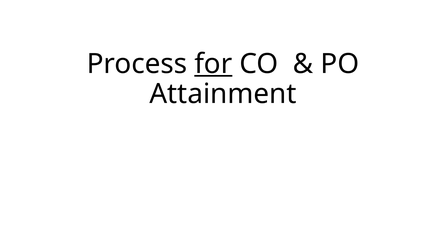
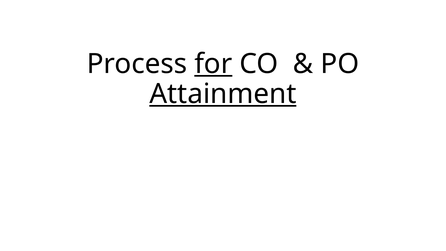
Attainment underline: none -> present (223, 94)
